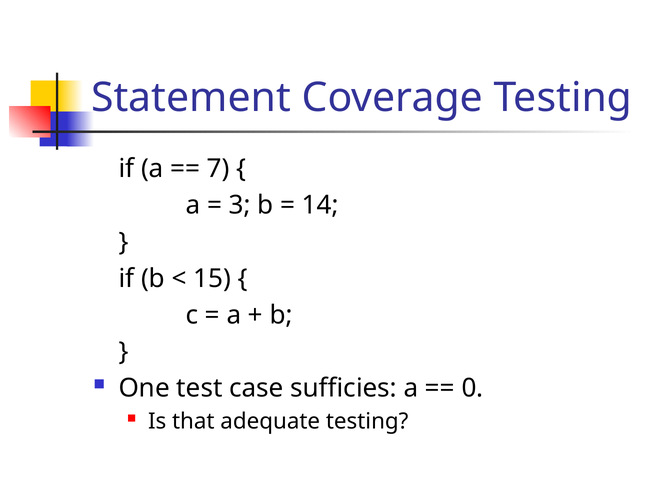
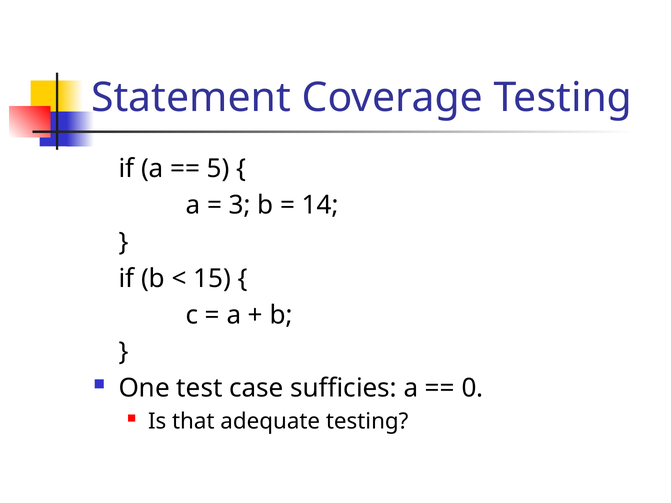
7: 7 -> 5 (218, 169)
